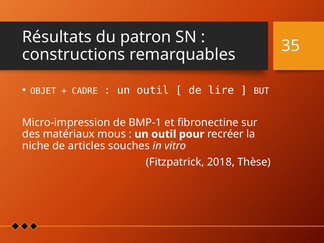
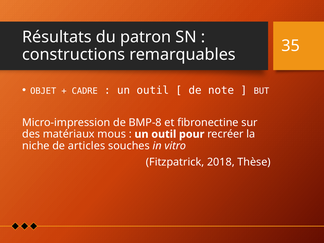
lire: lire -> note (221, 90)
BMP-1: BMP-1 -> BMP-8 (145, 123)
